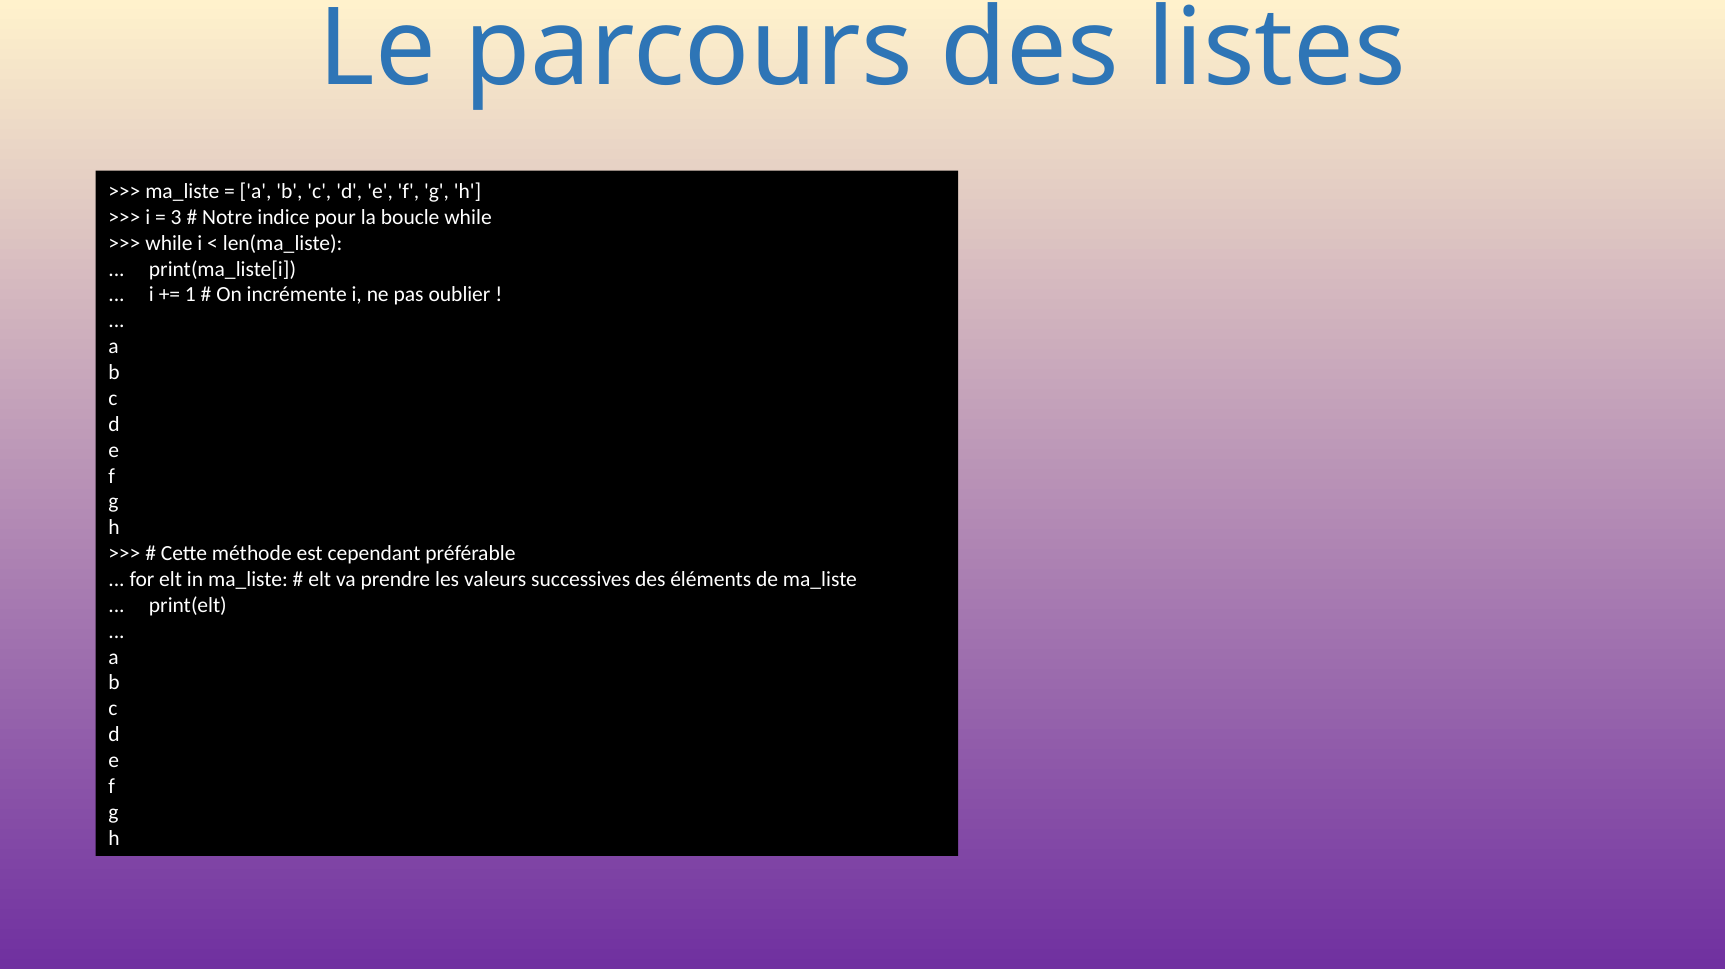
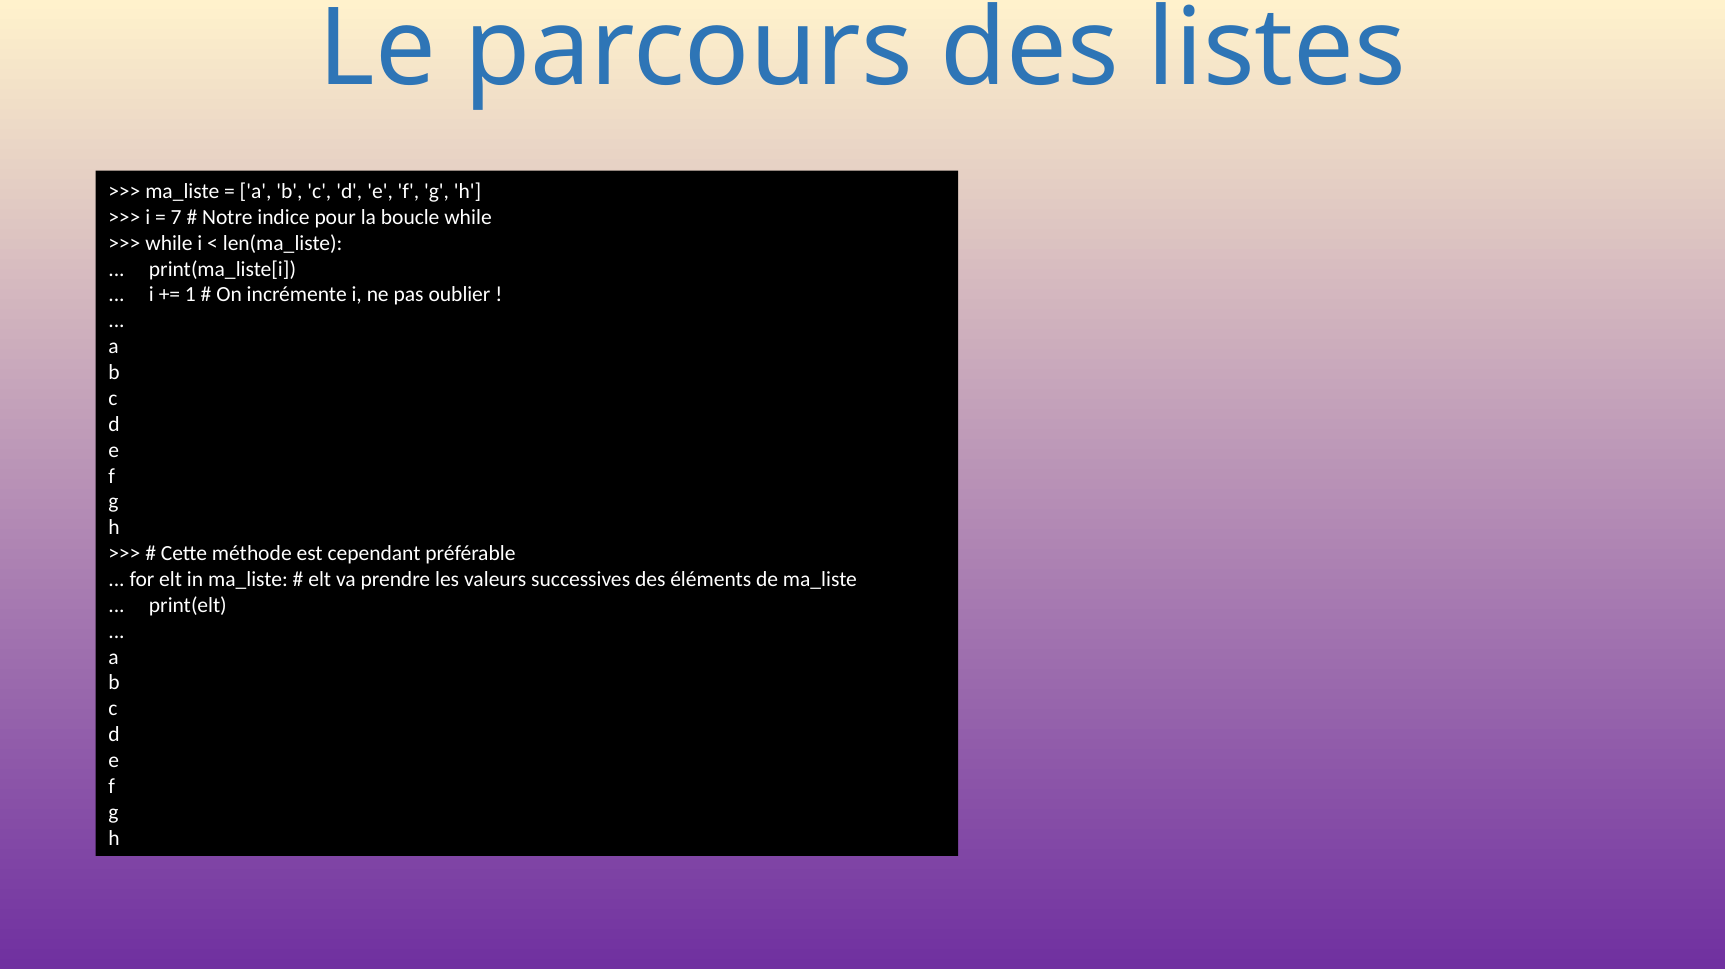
3: 3 -> 7 (176, 217)
